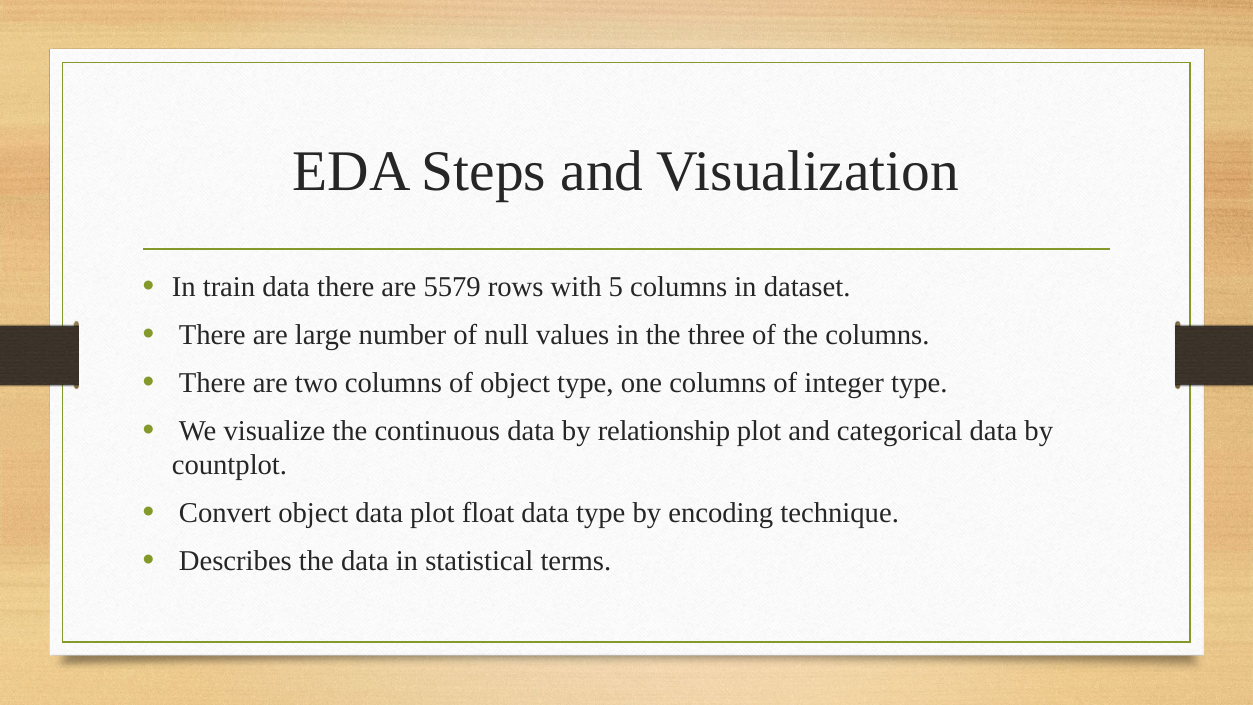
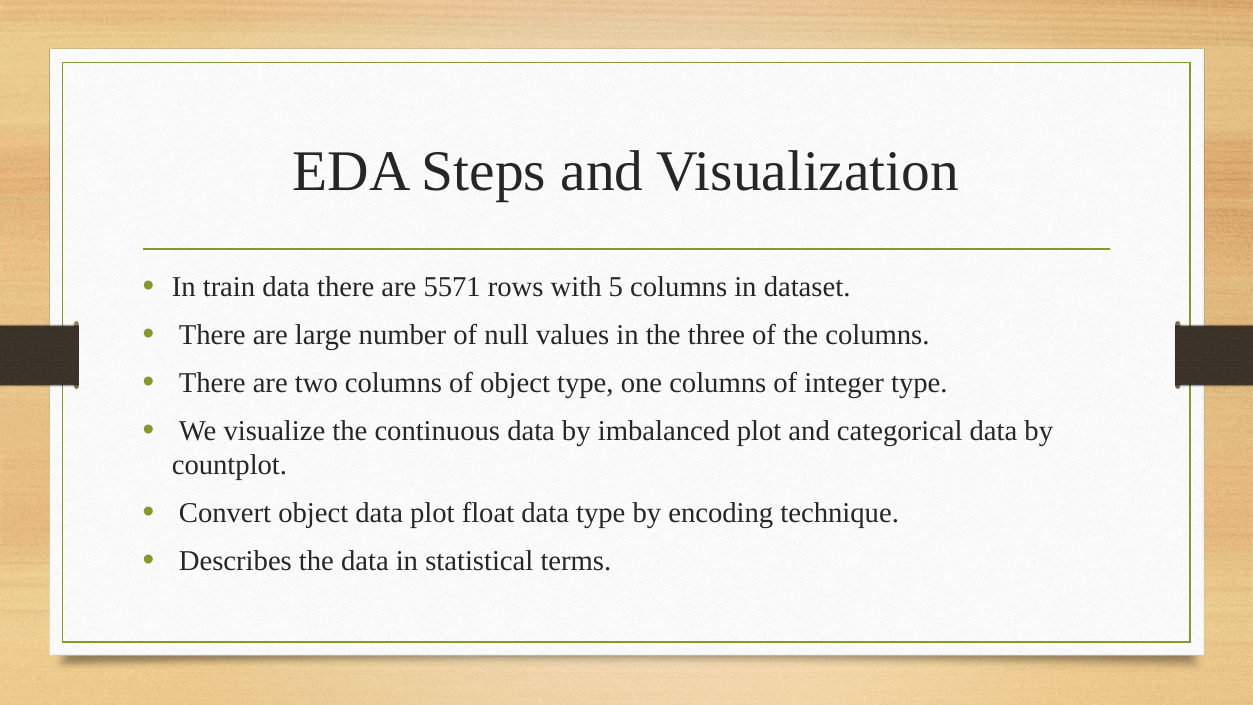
5579: 5579 -> 5571 (452, 287)
relationship: relationship -> imbalanced (664, 431)
